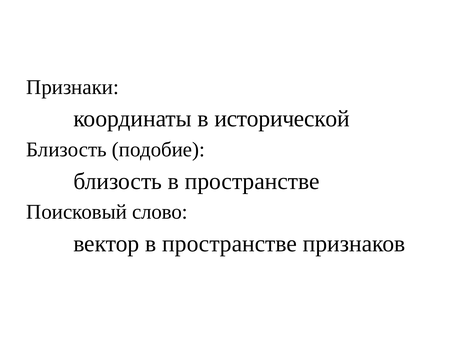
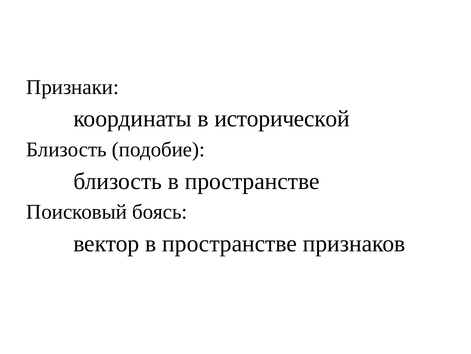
слово: слово -> боясь (160, 212)
